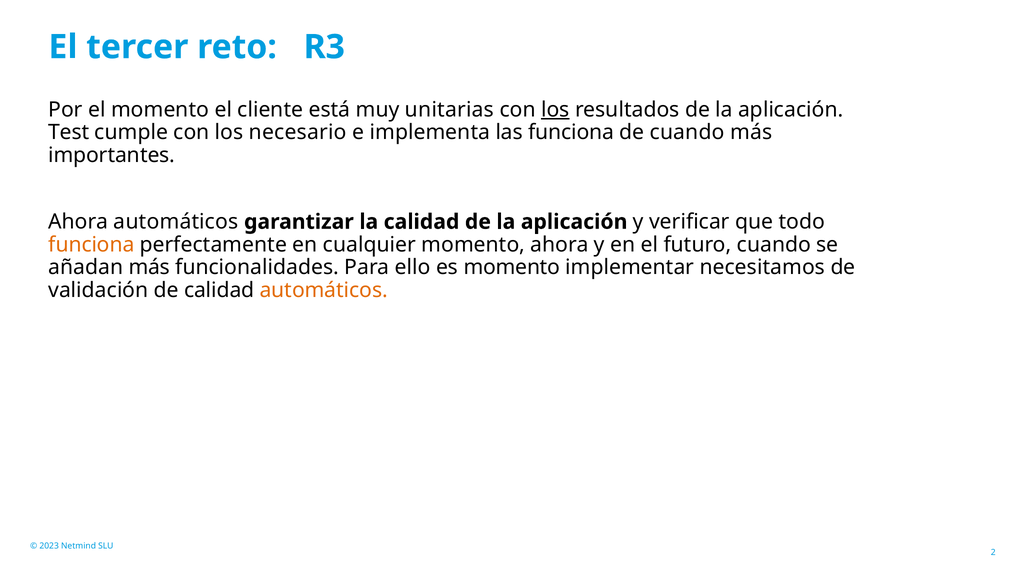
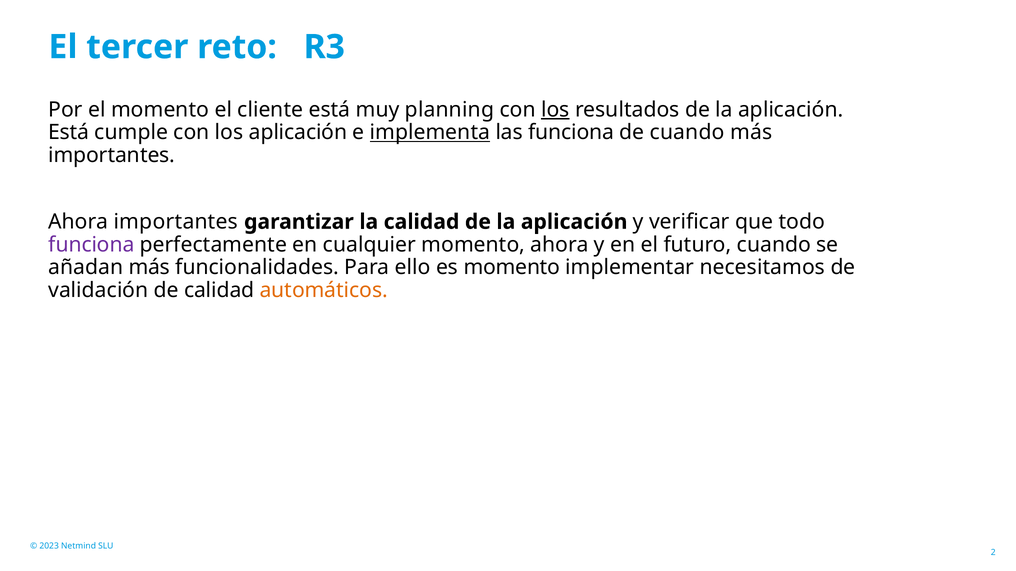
unitarias: unitarias -> planning (450, 110)
Test: Test -> Está (69, 133)
los necesario: necesario -> aplicación (298, 133)
implementa underline: none -> present (430, 133)
Ahora automáticos: automáticos -> importantes (176, 222)
funciona colour: orange -> purple (91, 245)
